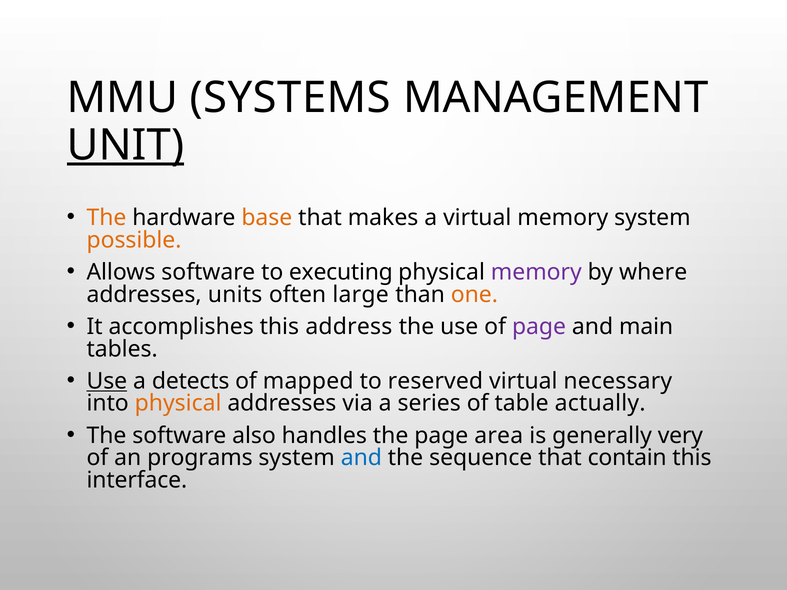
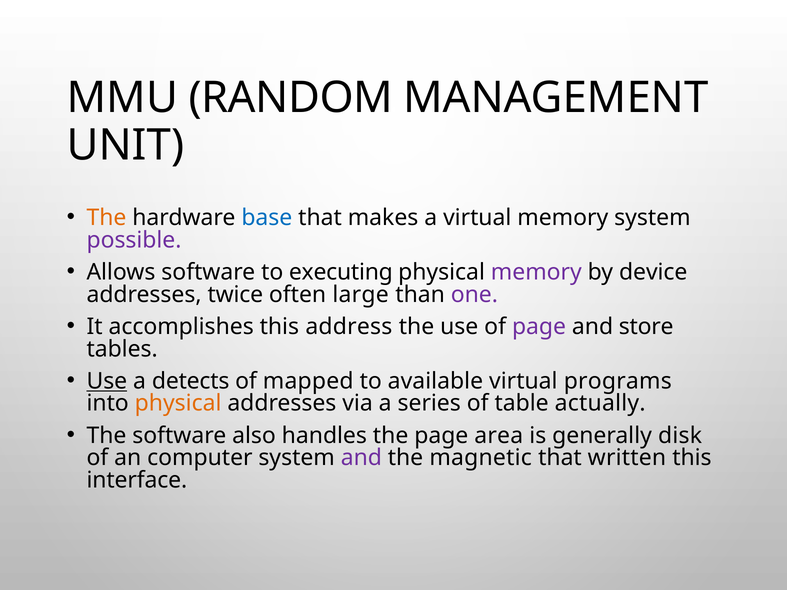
SYSTEMS: SYSTEMS -> RANDOM (291, 98)
UNIT underline: present -> none (126, 145)
base colour: orange -> blue (267, 218)
possible colour: orange -> purple (134, 240)
where: where -> device (653, 272)
units: units -> twice (235, 295)
one colour: orange -> purple (474, 295)
main: main -> store (646, 327)
reserved: reserved -> available (435, 381)
necessary: necessary -> programs (618, 381)
very: very -> disk (680, 436)
programs: programs -> computer (200, 458)
and colour: blue -> purple (361, 458)
sequence: sequence -> magnetic (481, 458)
contain: contain -> written (627, 458)
